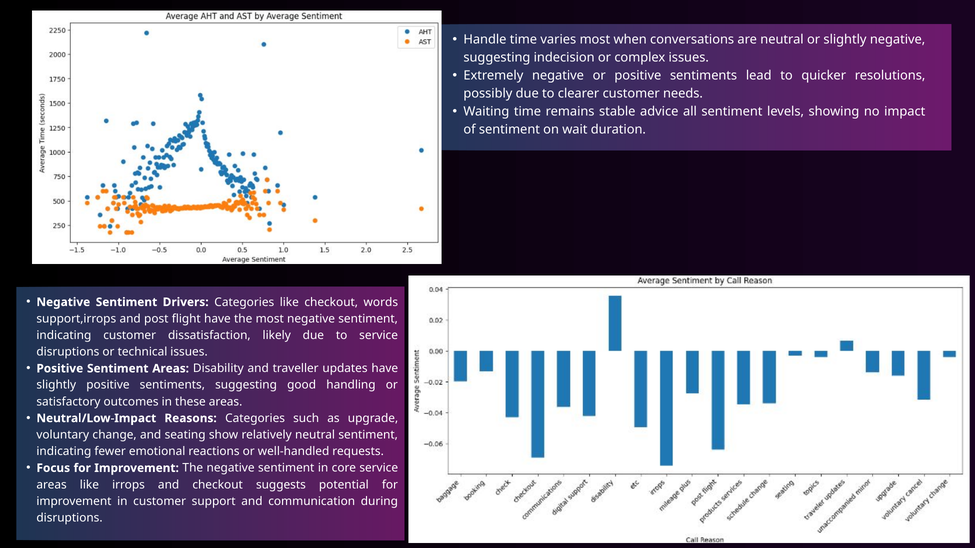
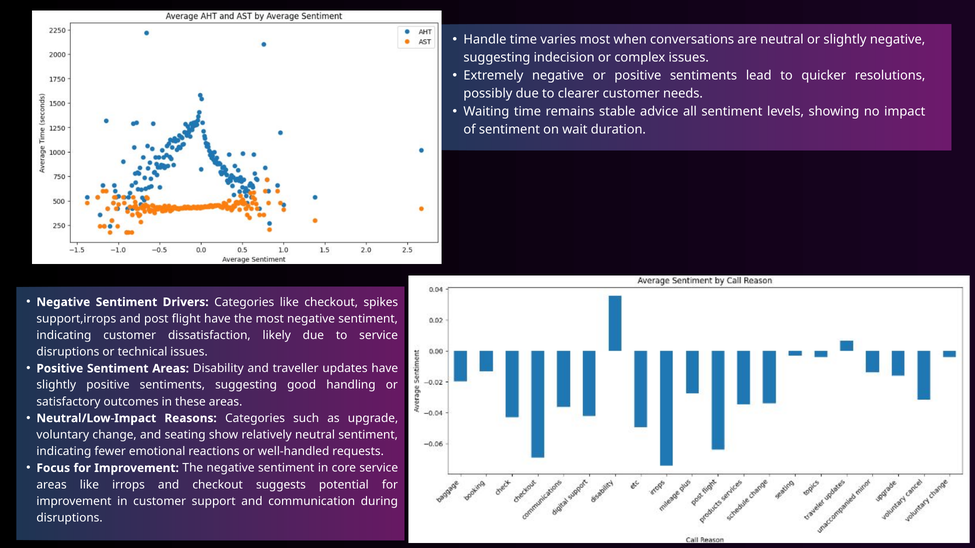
words: words -> spikes (381, 302)
